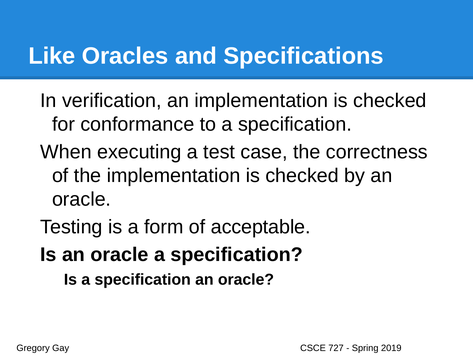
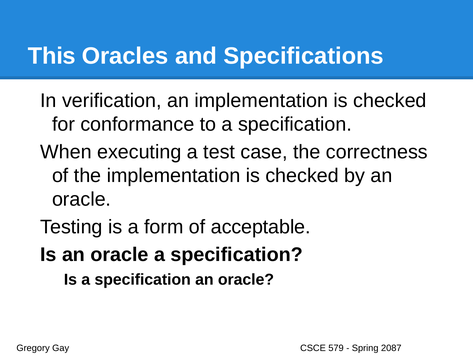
Like: Like -> This (52, 56)
727: 727 -> 579 (336, 348)
2019: 2019 -> 2087 (391, 348)
